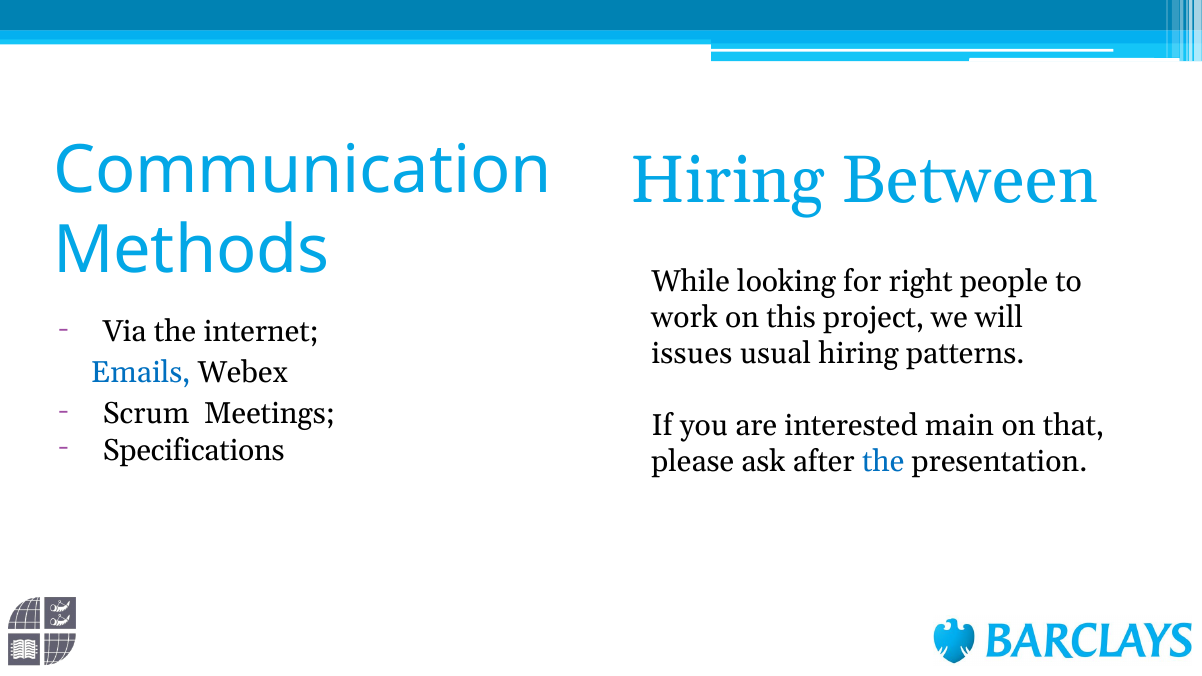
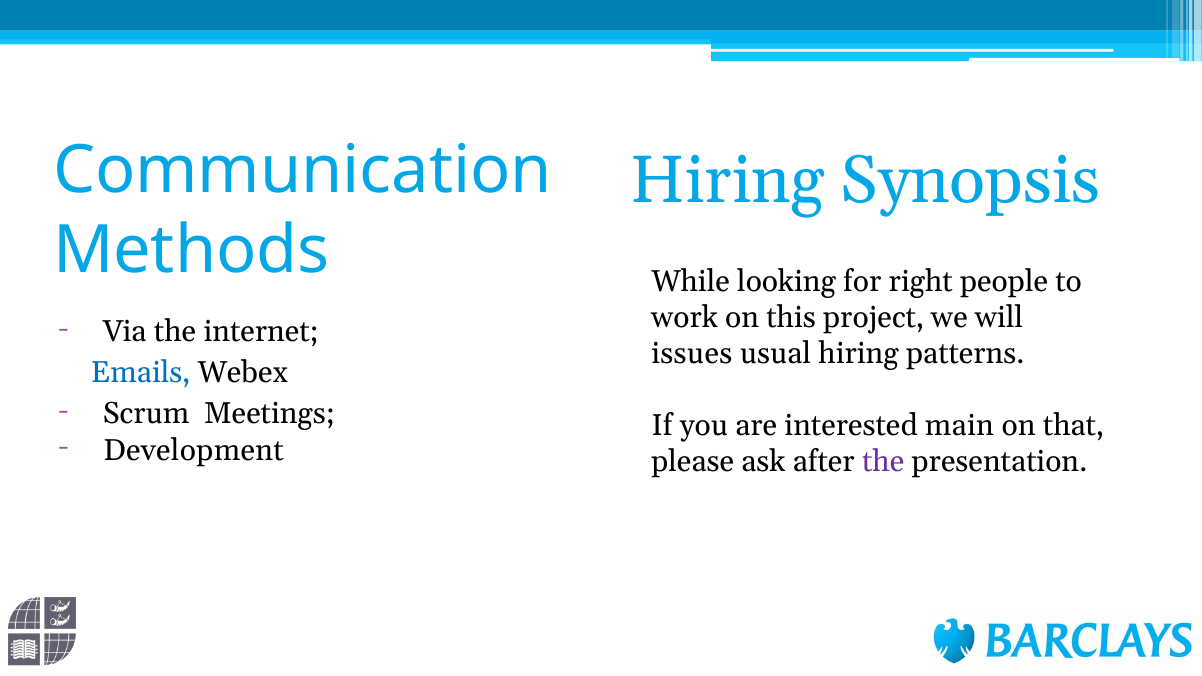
Between: Between -> Synopsis (970, 180)
Specifications: Specifications -> Development (194, 450)
the colour: blue -> purple (883, 462)
